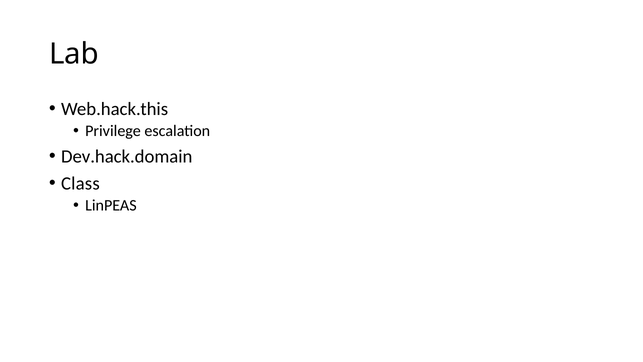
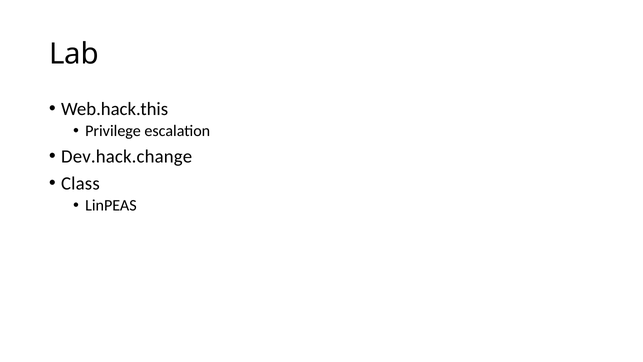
Dev.hack.domain: Dev.hack.domain -> Dev.hack.change (127, 156)
